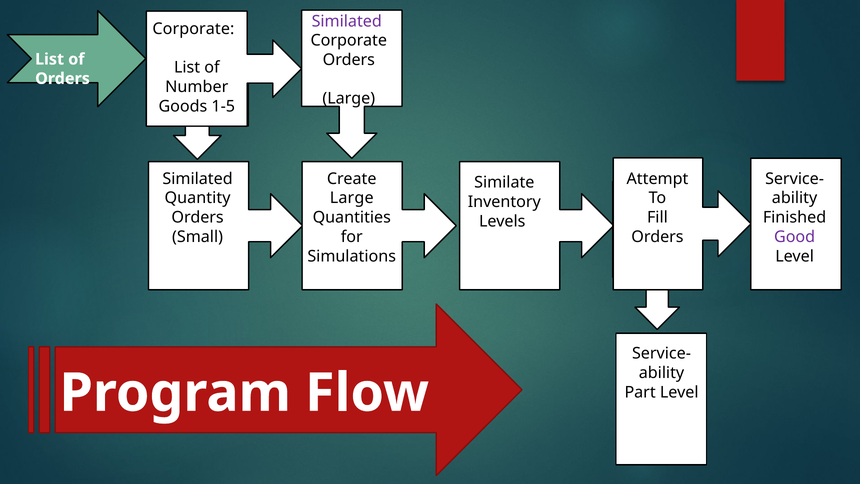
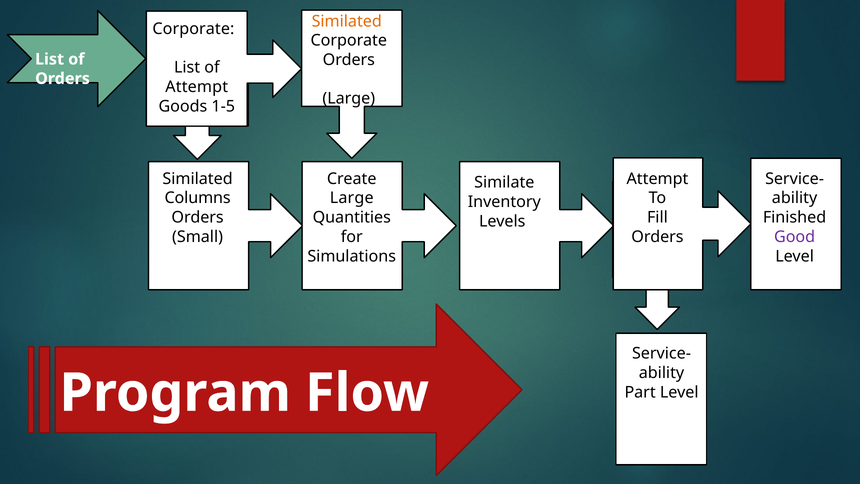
Similated colour: purple -> orange (347, 21)
Number: Number -> Attempt (197, 87)
Quantity: Quantity -> Columns (198, 198)
